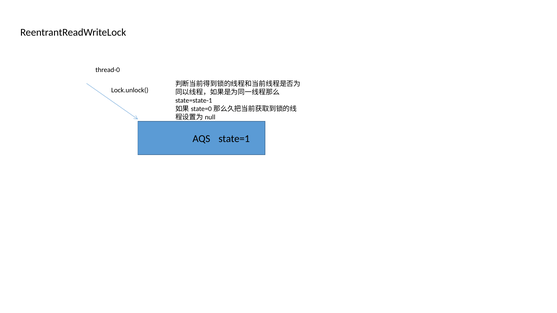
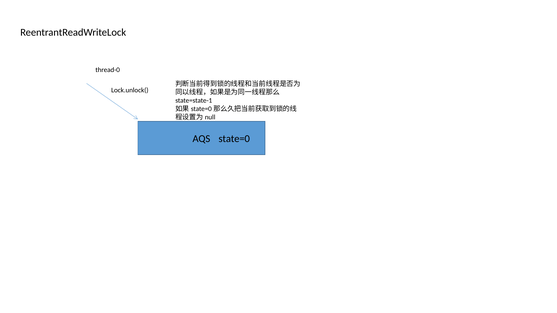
state=1: state=1 -> state=0 (234, 139)
